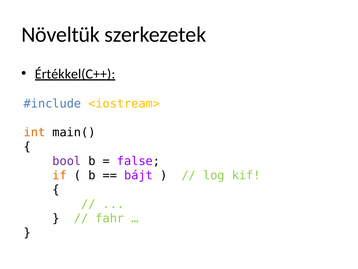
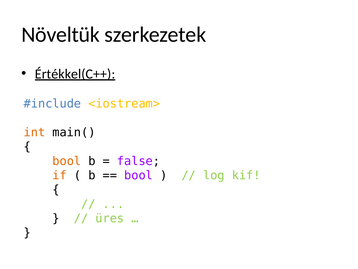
bool colour: purple -> orange (67, 161)
bájt: bájt -> bool (139, 175)
fahr: fahr -> üres (110, 218)
